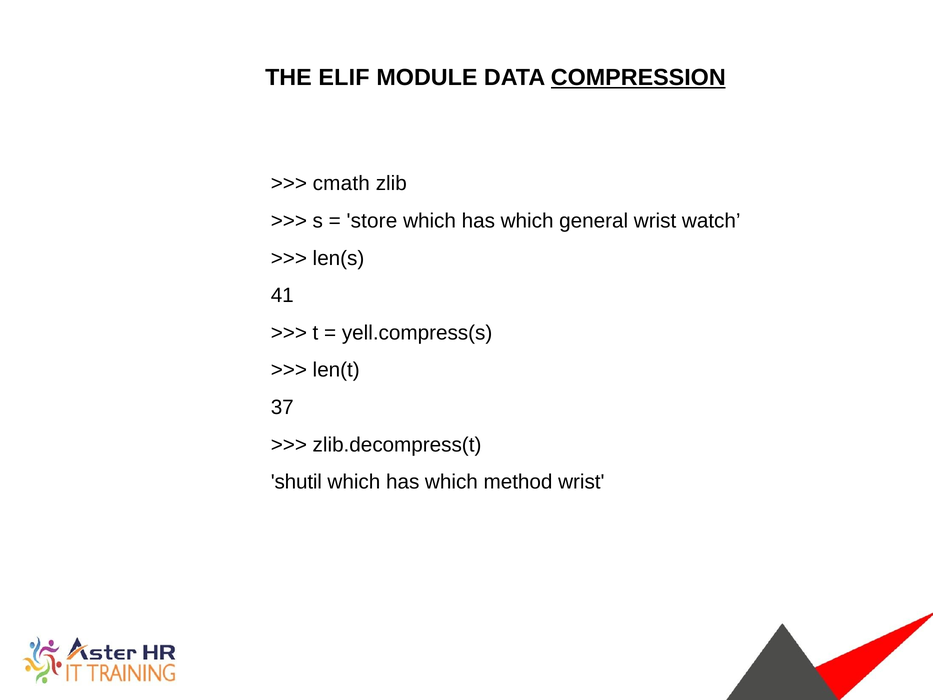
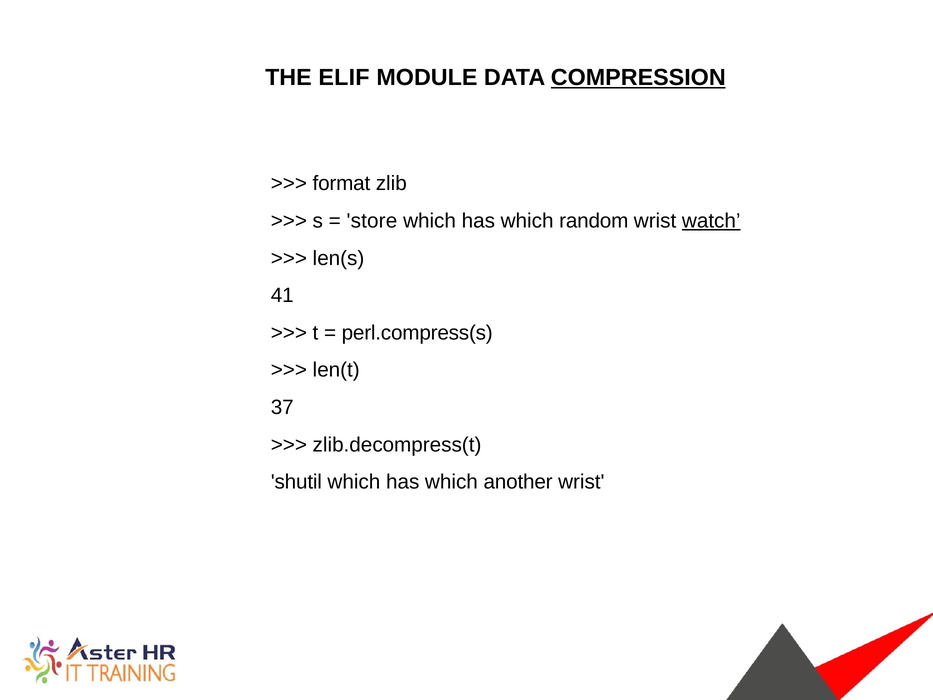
cmath: cmath -> format (341, 184)
general: general -> random (594, 221)
watch underline: none -> present (711, 221)
yell.compress(s: yell.compress(s -> perl.compress(s (417, 333)
method: method -> another (518, 482)
